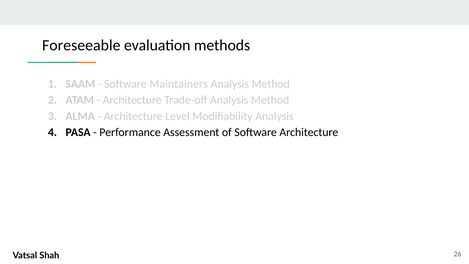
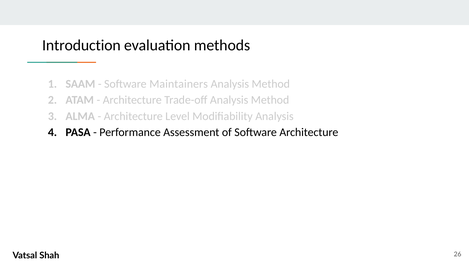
Foreseeable: Foreseeable -> Introduction (81, 45)
